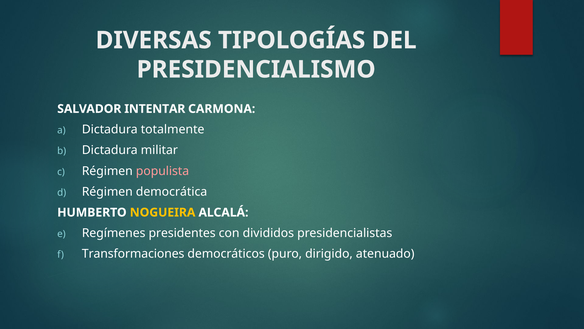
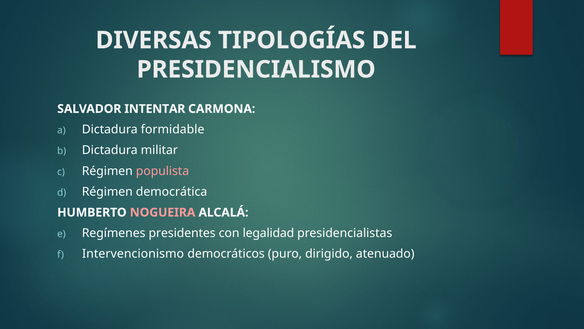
totalmente: totalmente -> formidable (173, 129)
NOGUEIRA colour: yellow -> pink (163, 212)
divididos: divididos -> legalidad (268, 233)
Transformaciones: Transformaciones -> Intervencionismo (133, 254)
